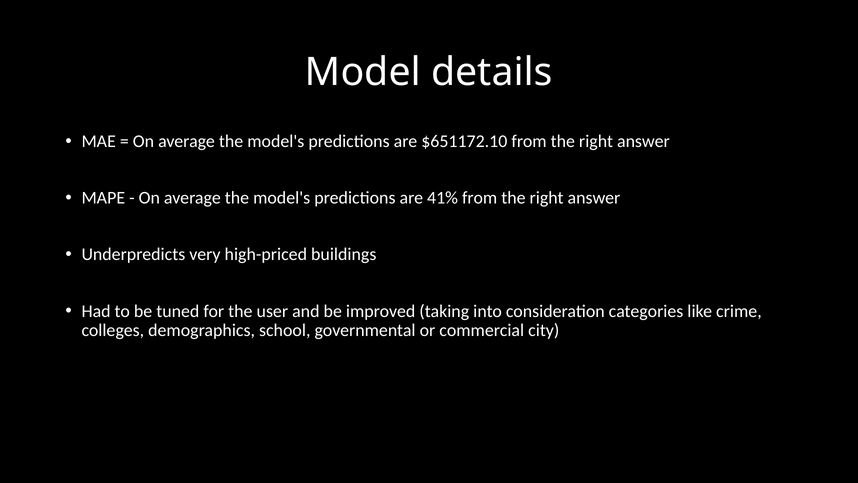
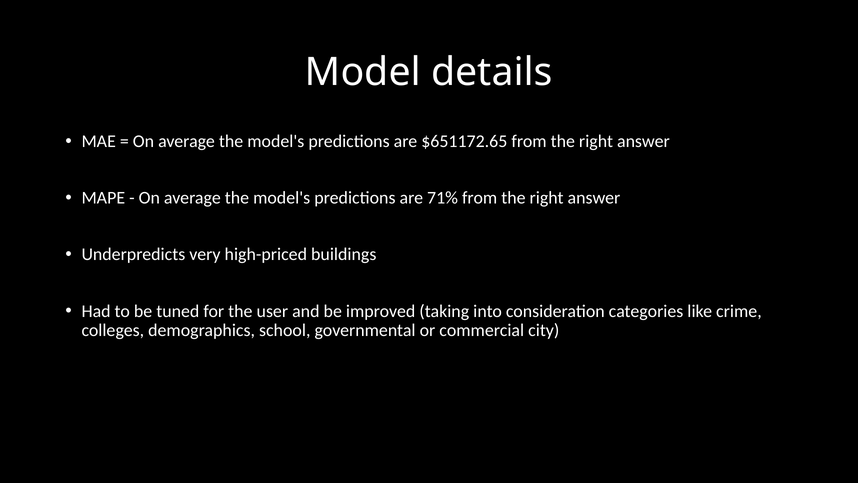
$651172.10: $651172.10 -> $651172.65 (464, 141)
41%: 41% -> 71% (443, 198)
